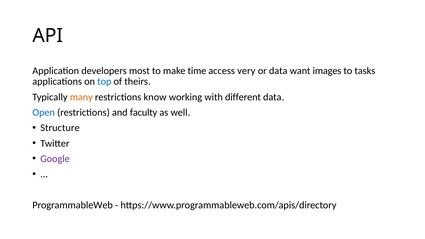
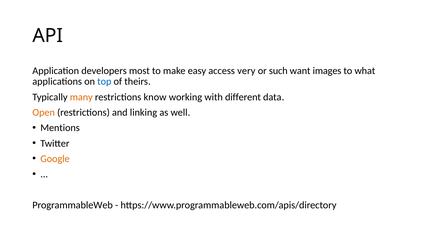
time: time -> easy (197, 71)
or data: data -> such (278, 71)
tasks: tasks -> what (365, 71)
Open colour: blue -> orange (44, 113)
faculty: faculty -> linking (144, 113)
Structure: Structure -> Mentions (60, 128)
Google colour: purple -> orange (55, 159)
